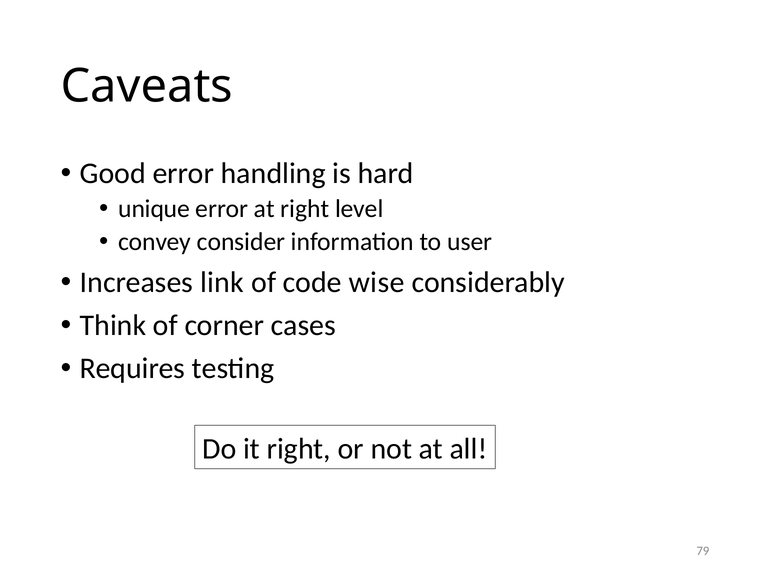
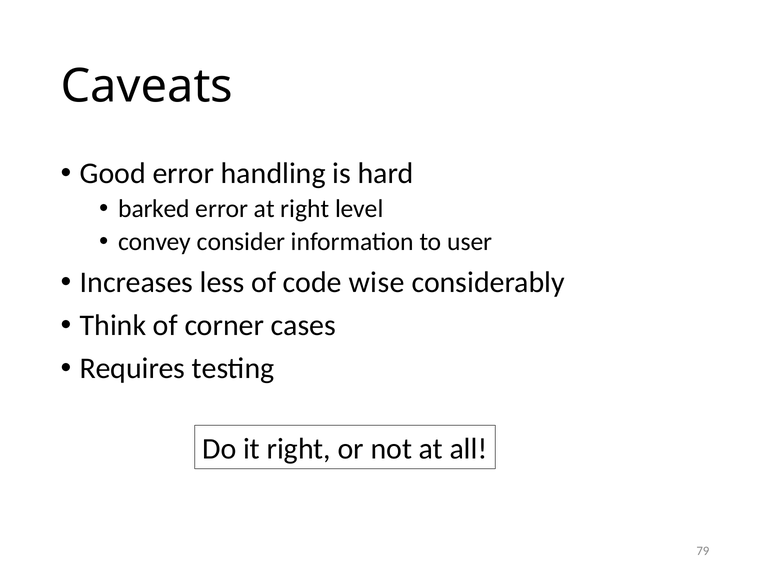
unique: unique -> barked (154, 209)
link: link -> less (222, 283)
